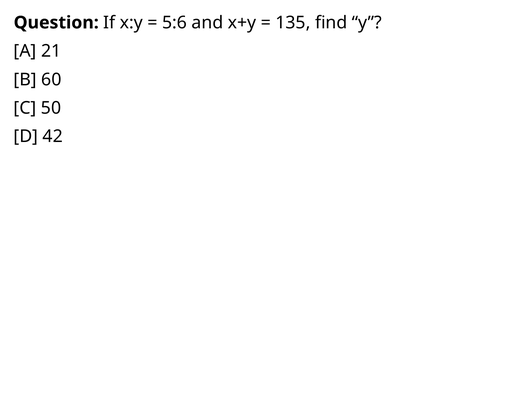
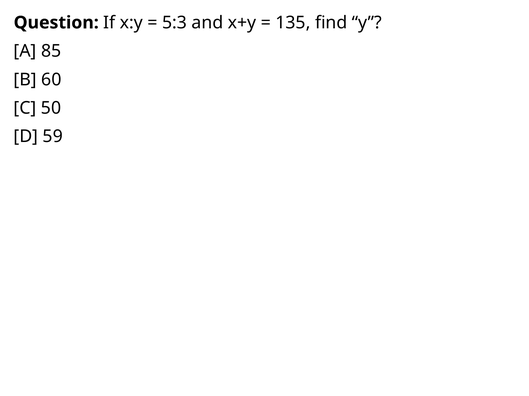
5:6: 5:6 -> 5:3 (175, 23)
21: 21 -> 85 (51, 51)
42: 42 -> 59 (53, 137)
